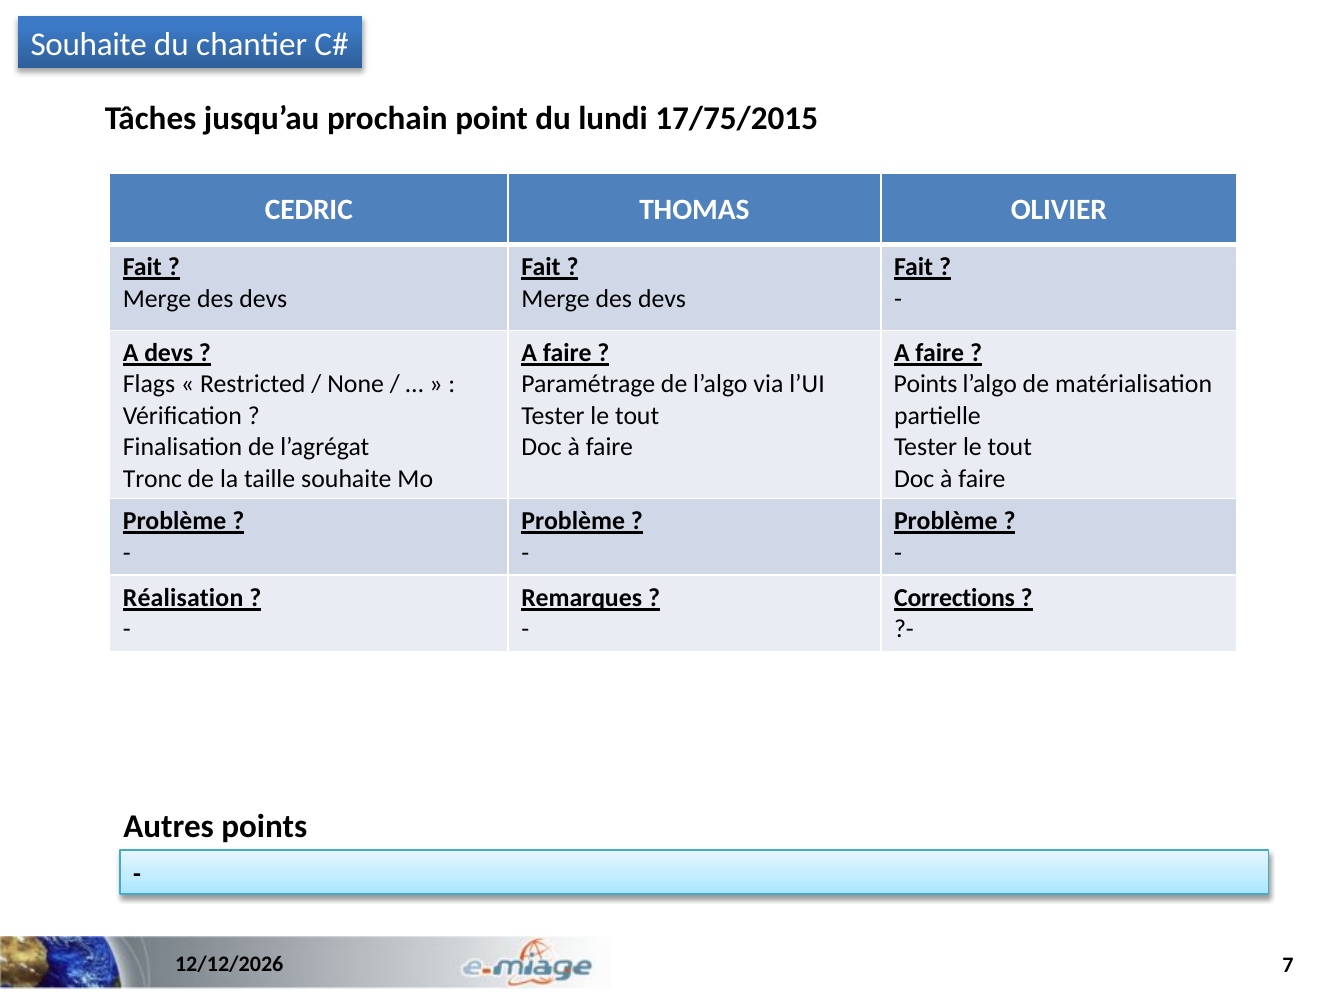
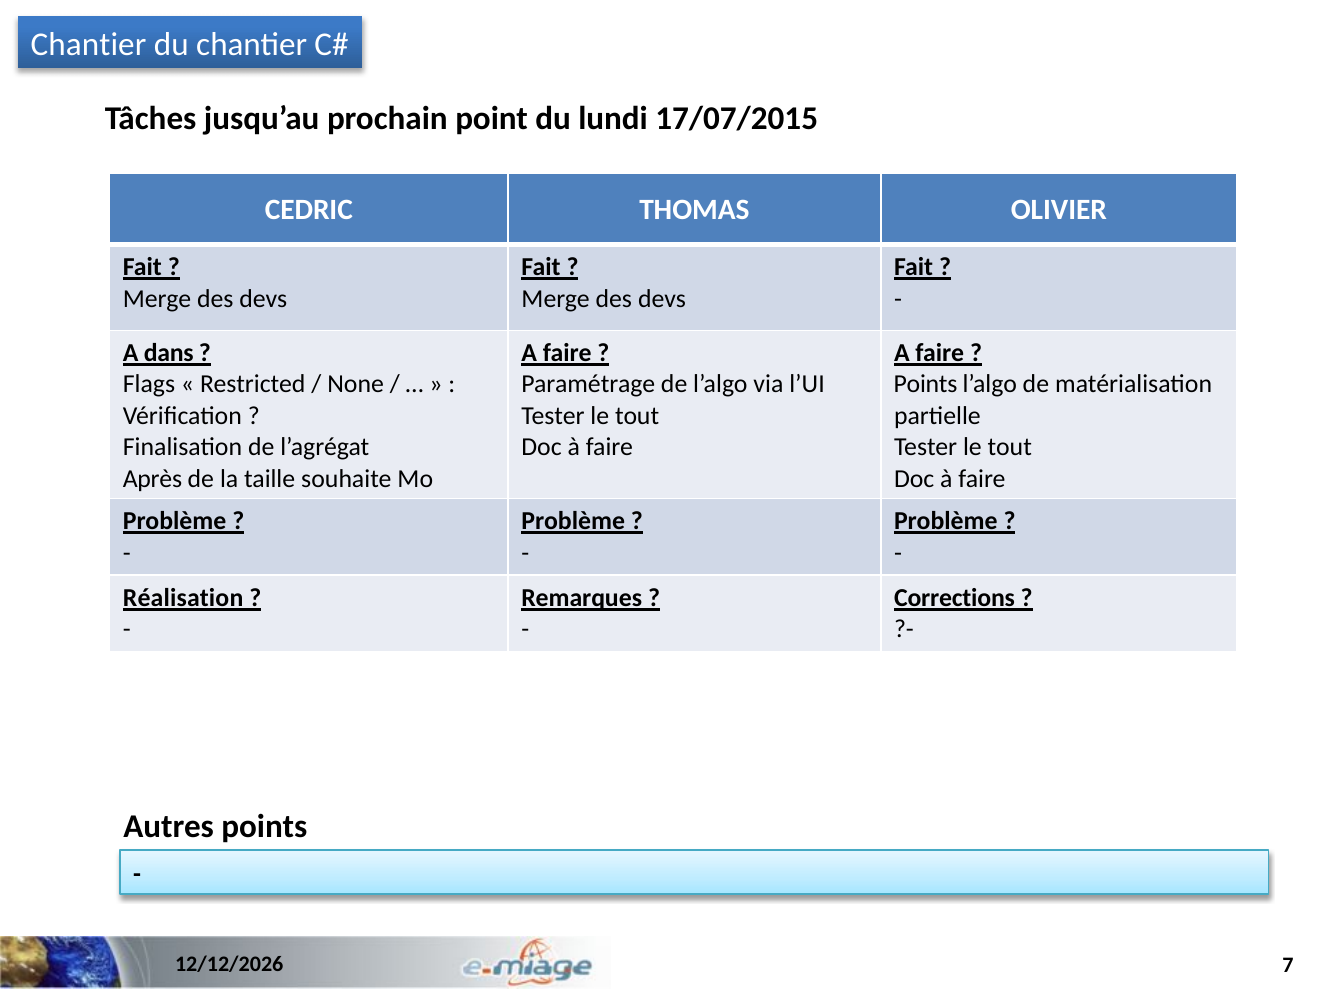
Souhaite: Souhaite -> Chantier (88, 44)
17/75/2015: 17/75/2015 -> 17/07/2015 (737, 119)
A devs: devs -> dans (169, 353)
Tronc: Tronc -> Après (152, 478)
